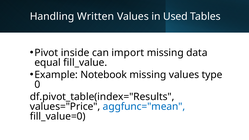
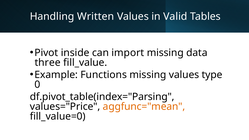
Used: Used -> Valid (175, 16)
equal: equal -> three (48, 63)
Notebook: Notebook -> Functions (104, 75)
df.pivot_table(index="Results: df.pivot_table(index="Results -> df.pivot_table(index="Parsing (102, 97)
aggfunc="mean colour: blue -> orange (144, 107)
